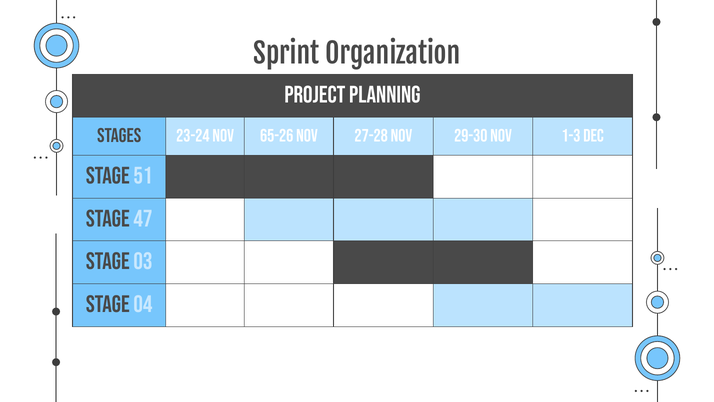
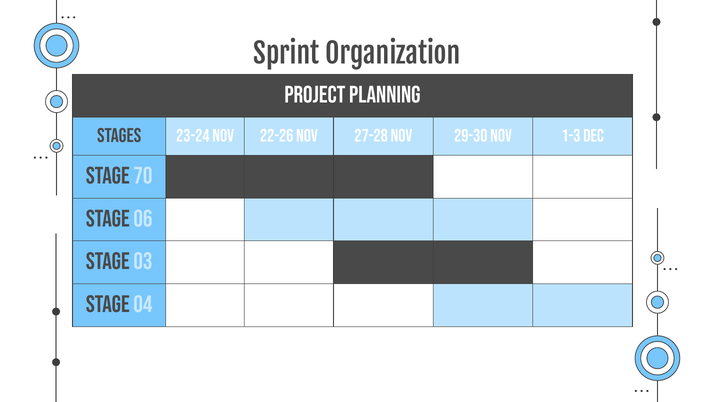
65-26: 65-26 -> 22-26 (277, 136)
51: 51 -> 70 (143, 176)
47: 47 -> 06 (143, 219)
